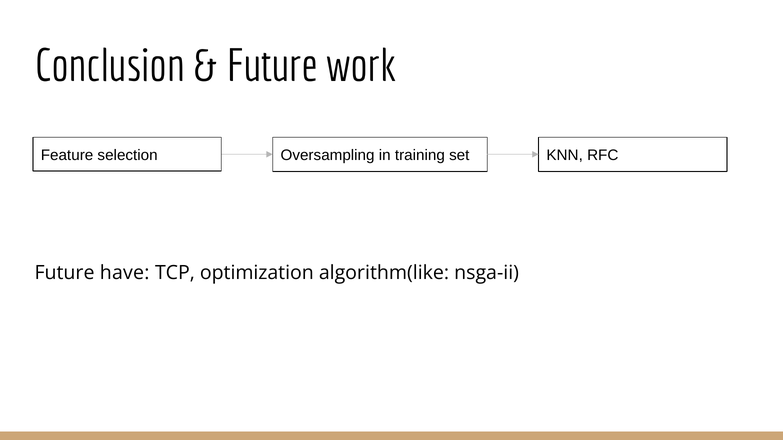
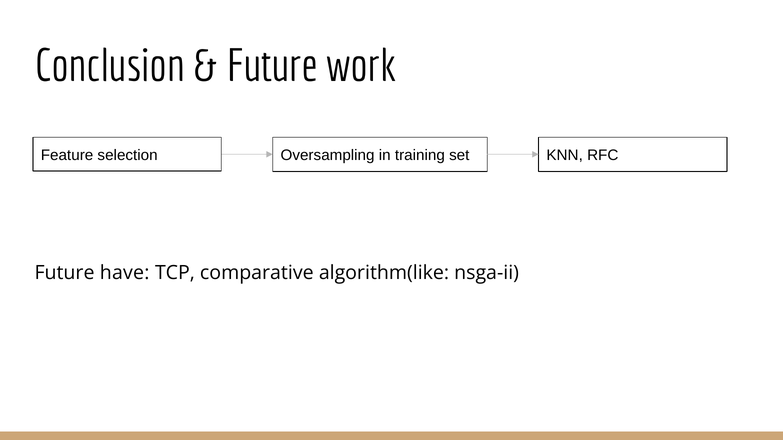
optimization: optimization -> comparative (257, 273)
